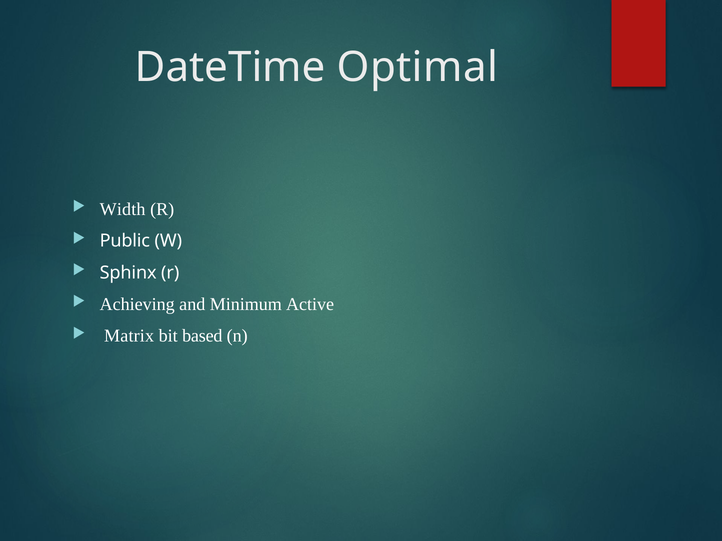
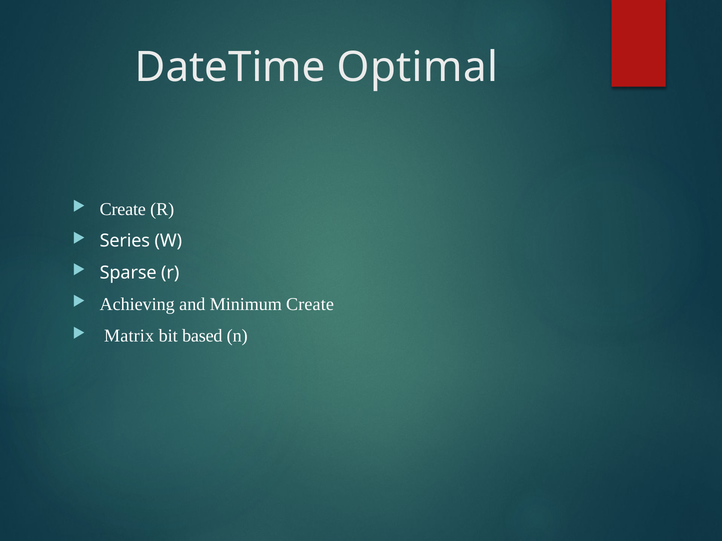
Width: Width -> Create (123, 210)
Public: Public -> Series (125, 241)
Sphinx: Sphinx -> Sparse (128, 273)
Minimum Active: Active -> Create (310, 305)
